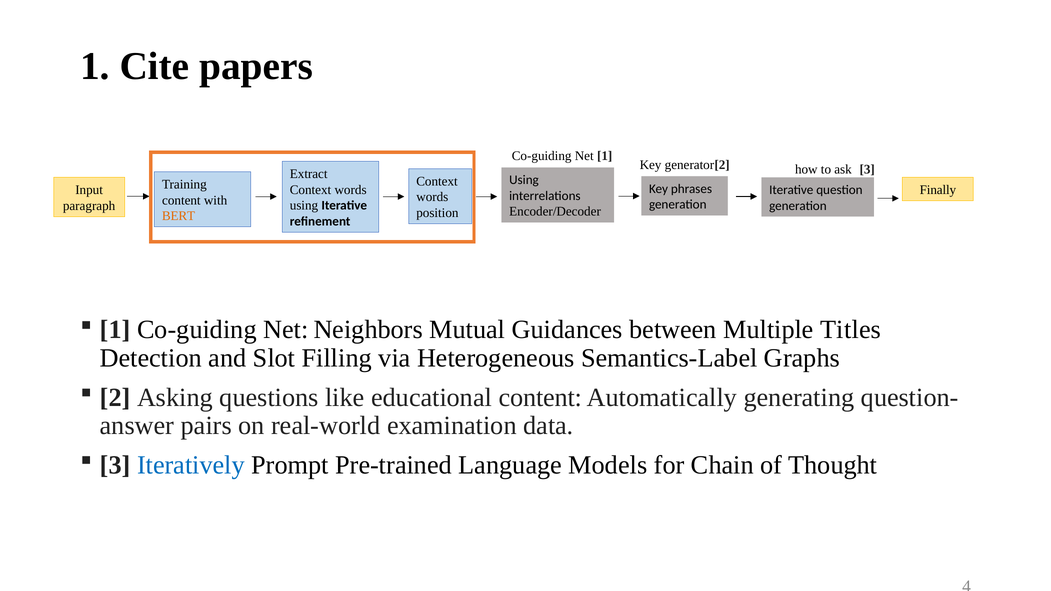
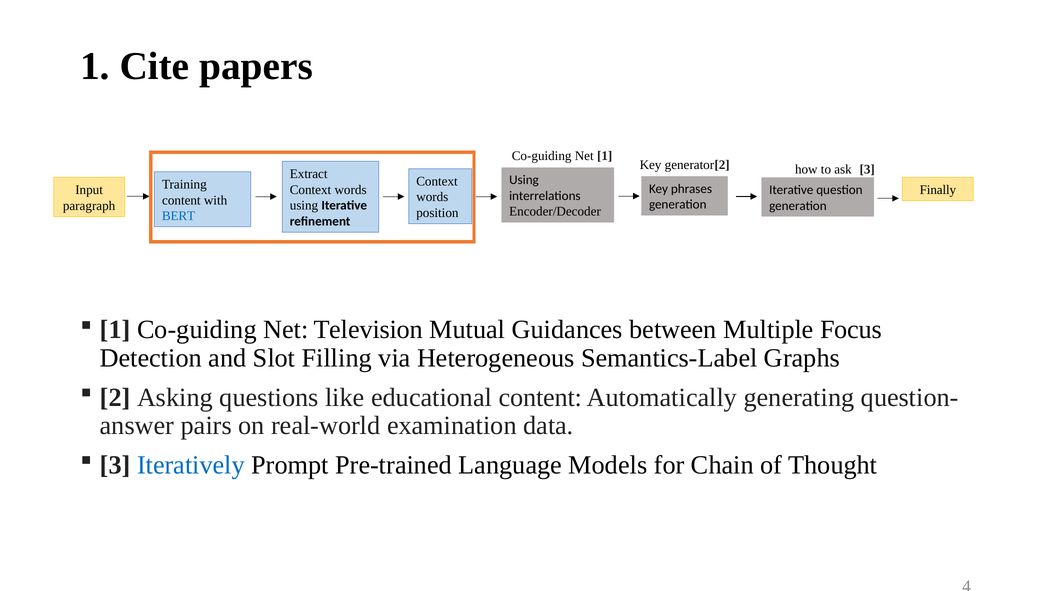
BERT colour: orange -> blue (179, 216)
Neighbors: Neighbors -> Television (368, 330)
Titles: Titles -> Focus (851, 330)
